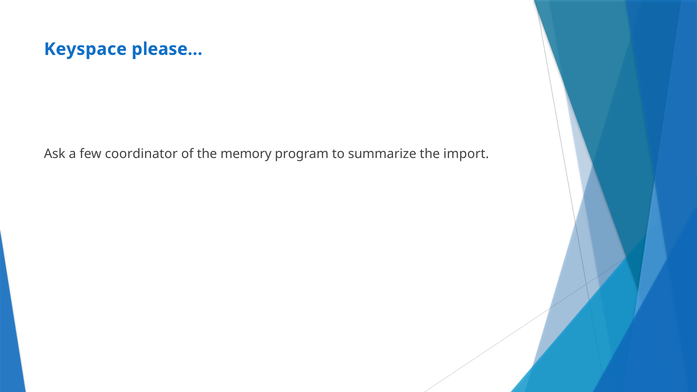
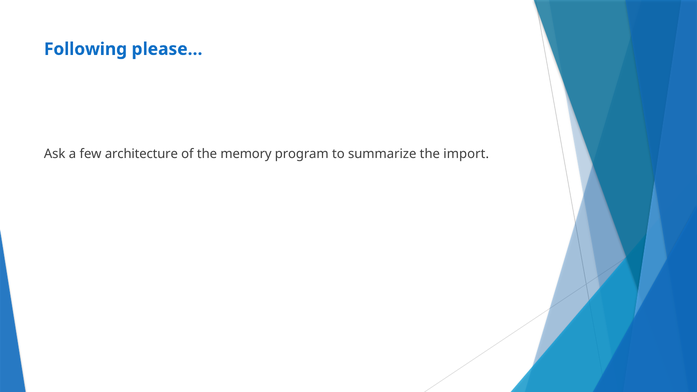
Keyspace: Keyspace -> Following (86, 49)
coordinator: coordinator -> architecture (141, 154)
